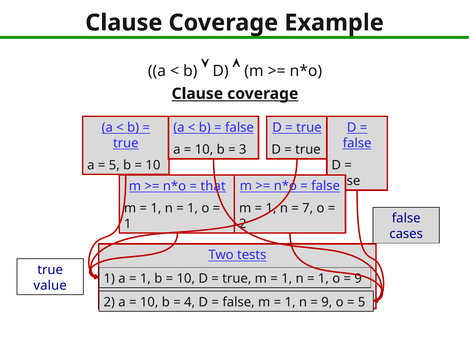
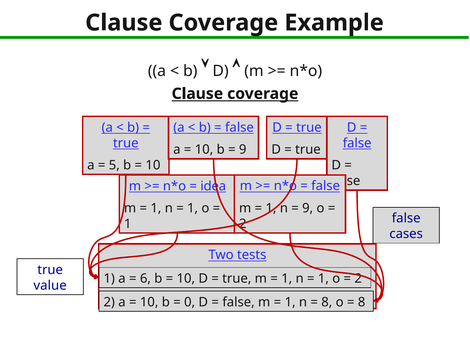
3: 3 -> 9 (243, 150)
that: that -> idea (213, 186)
7: 7 -> 9 (308, 208)
1: 1 -> 6 (145, 279)
9: 9 -> 2 (358, 279)
4: 4 -> 0 (190, 303)
9: 9 -> 8 (327, 303)
5: 5 -> 8 (362, 303)
